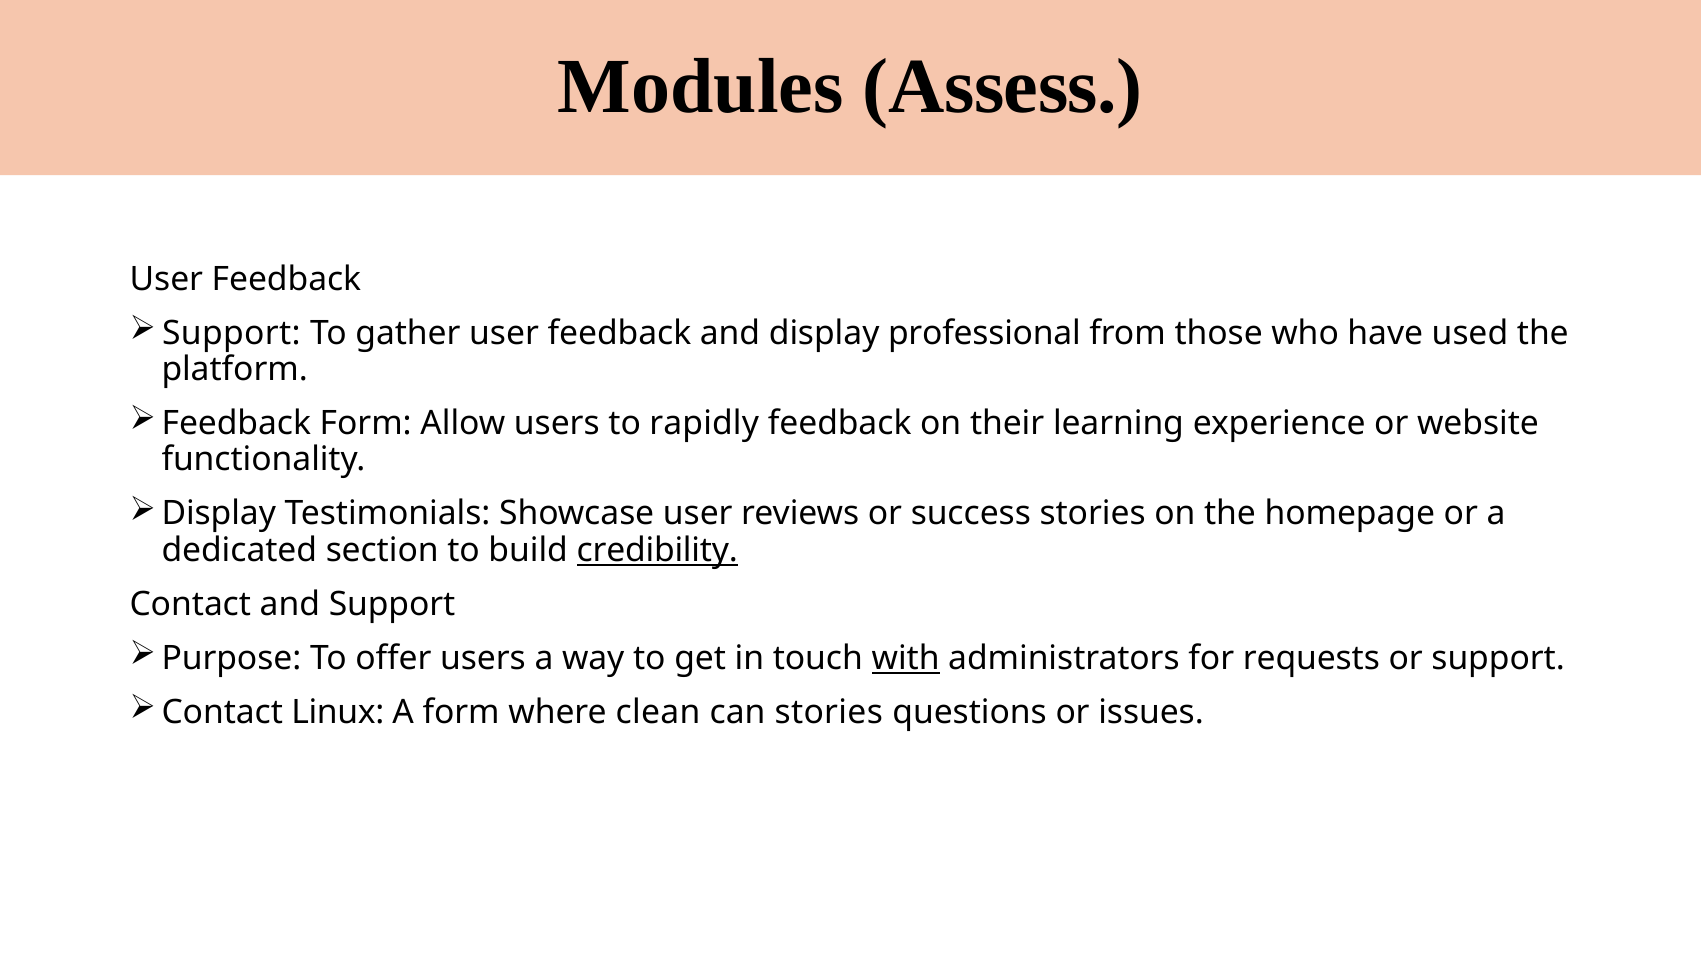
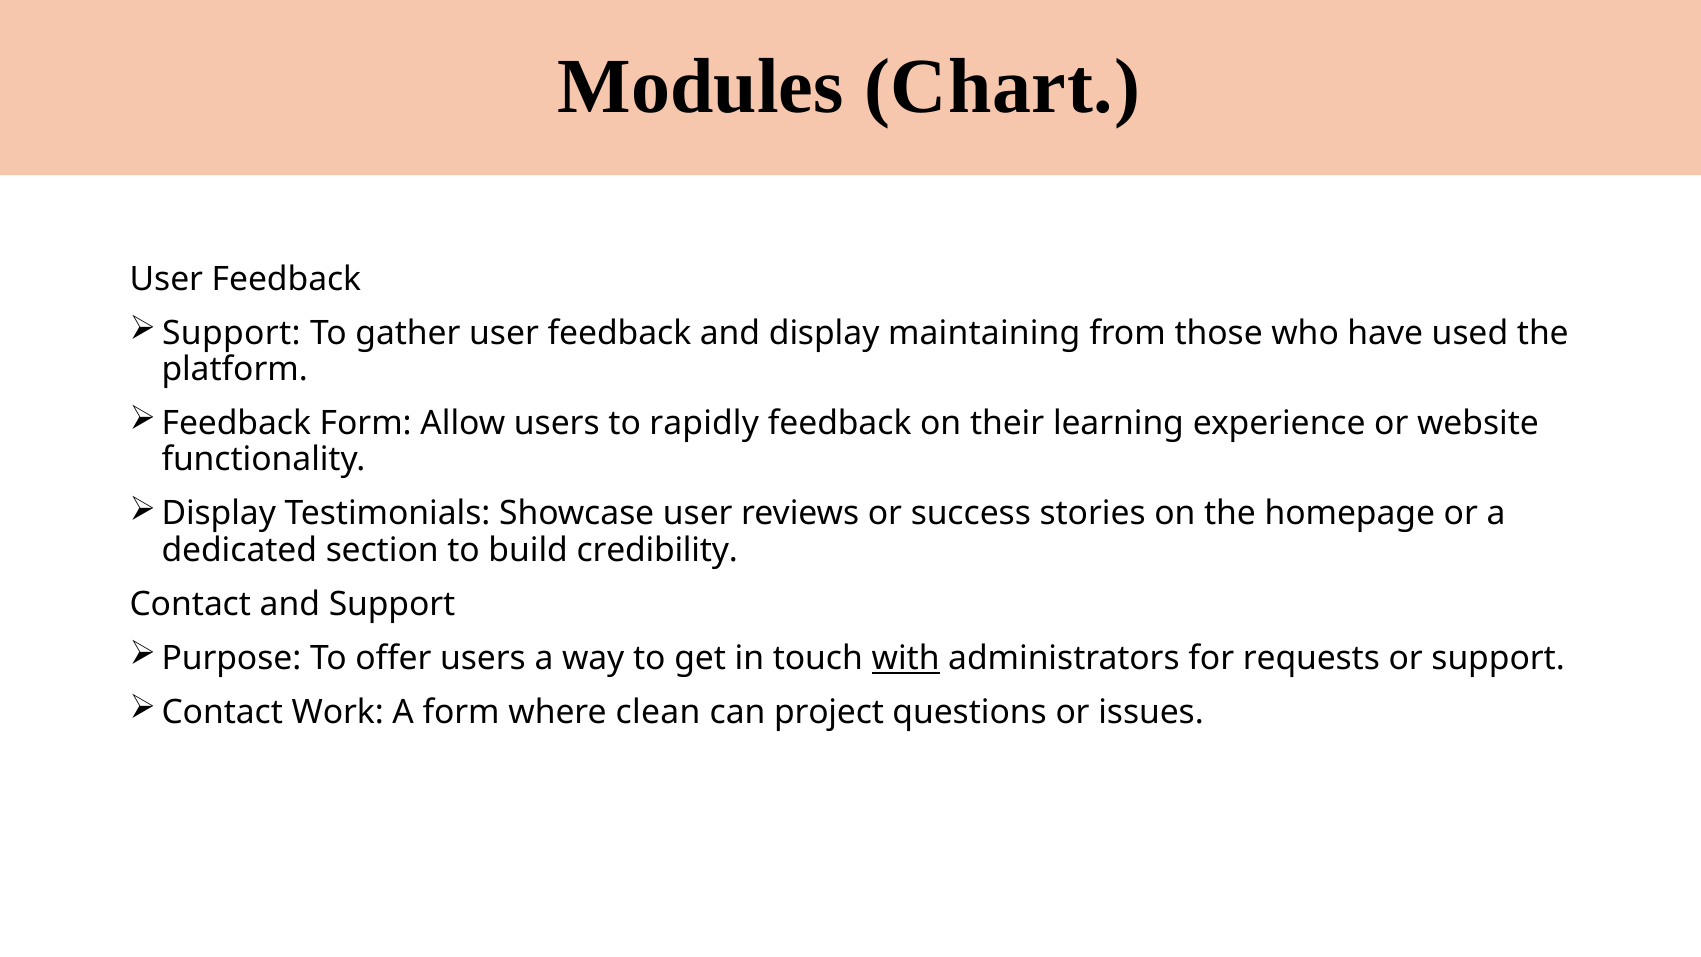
Assess: Assess -> Chart (1002, 87)
professional: professional -> maintaining (984, 333)
credibility underline: present -> none (657, 550)
Linux: Linux -> Work (338, 712)
can stories: stories -> project (829, 712)
